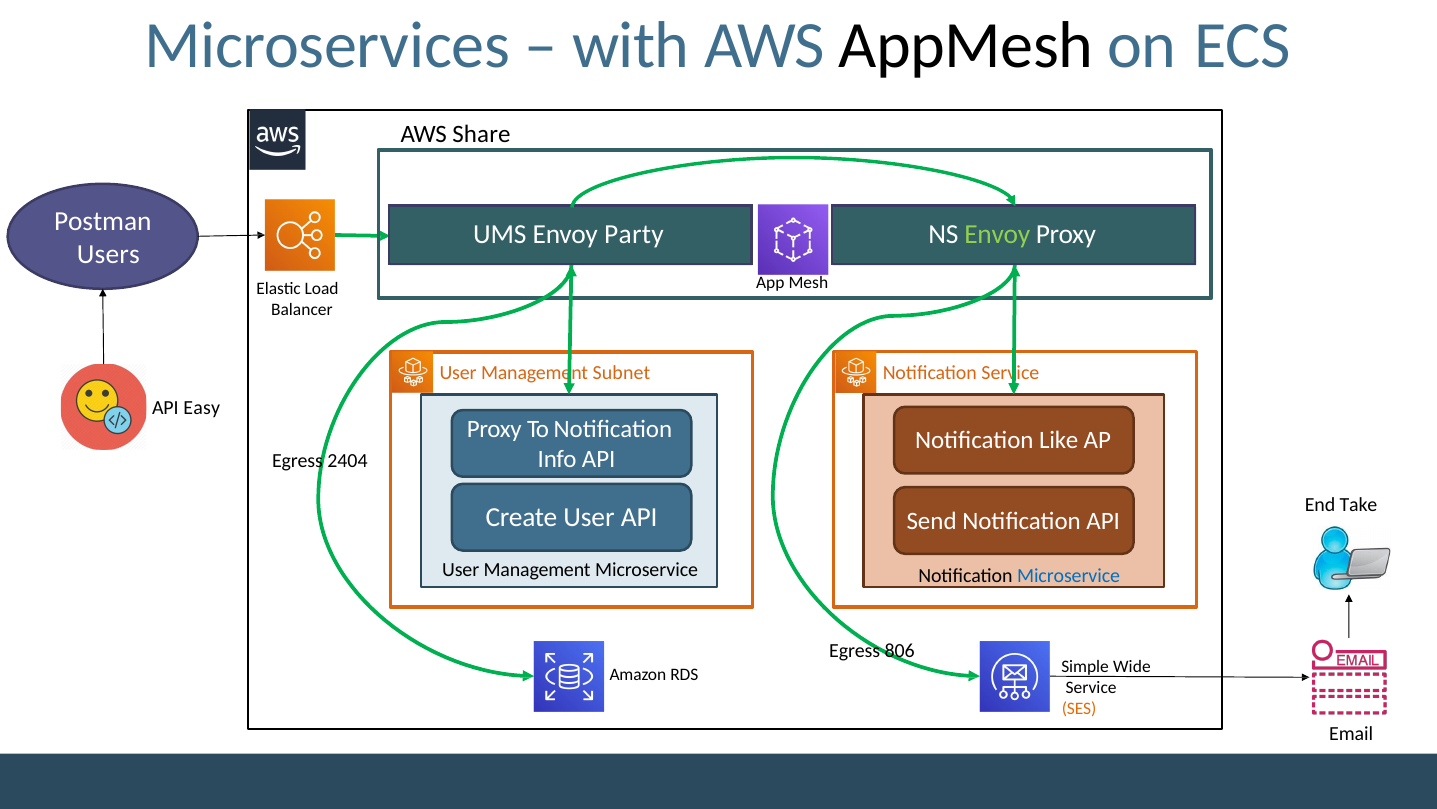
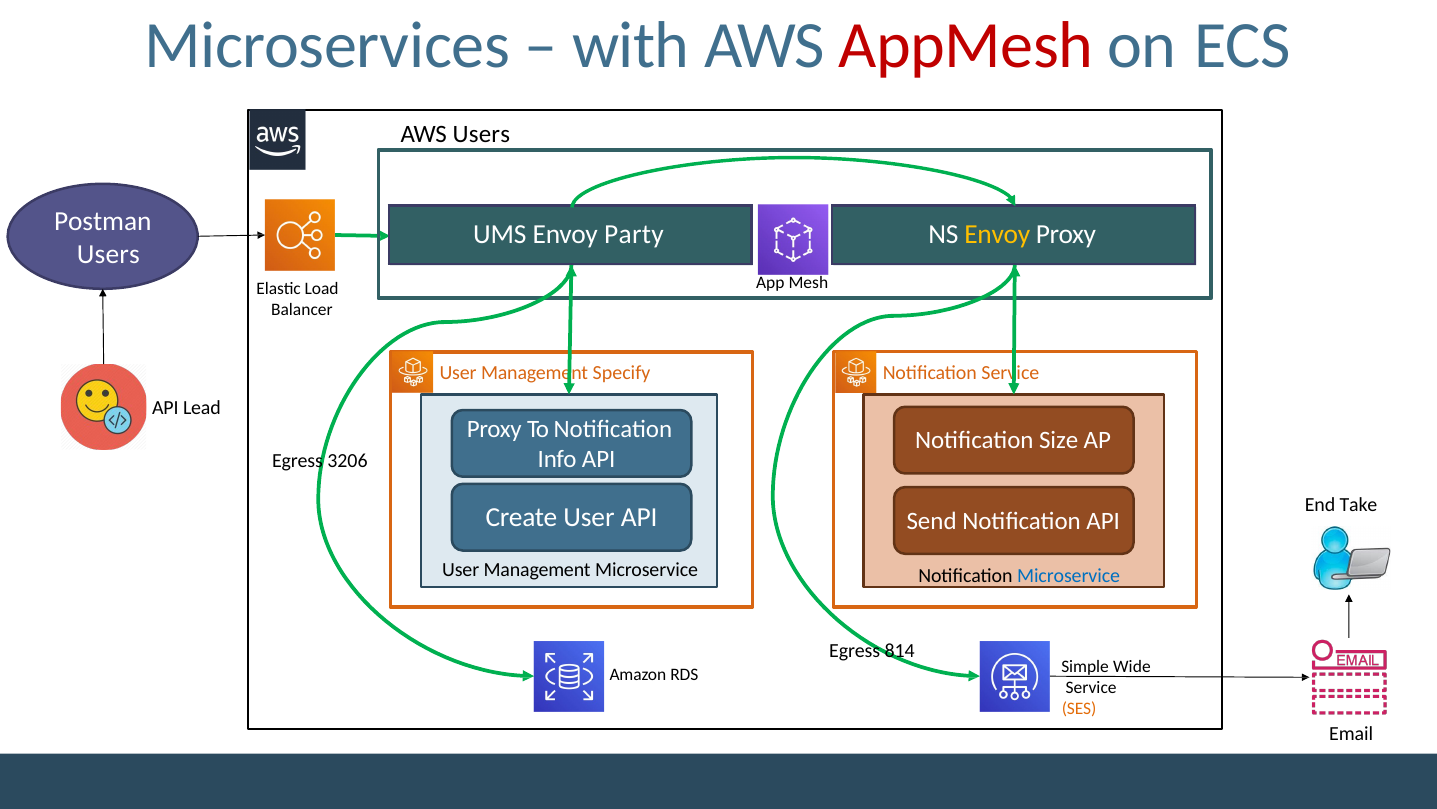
AppMesh colour: black -> red (966, 46)
AWS Share: Share -> Users (481, 134)
Envoy colour: light green -> yellow (997, 234)
Subnet: Subnet -> Specify (622, 373)
Easy: Easy -> Lead (202, 407)
Like: Like -> Size (1059, 440)
2404: 2404 -> 3206 (347, 461)
806: 806 -> 814 (900, 651)
